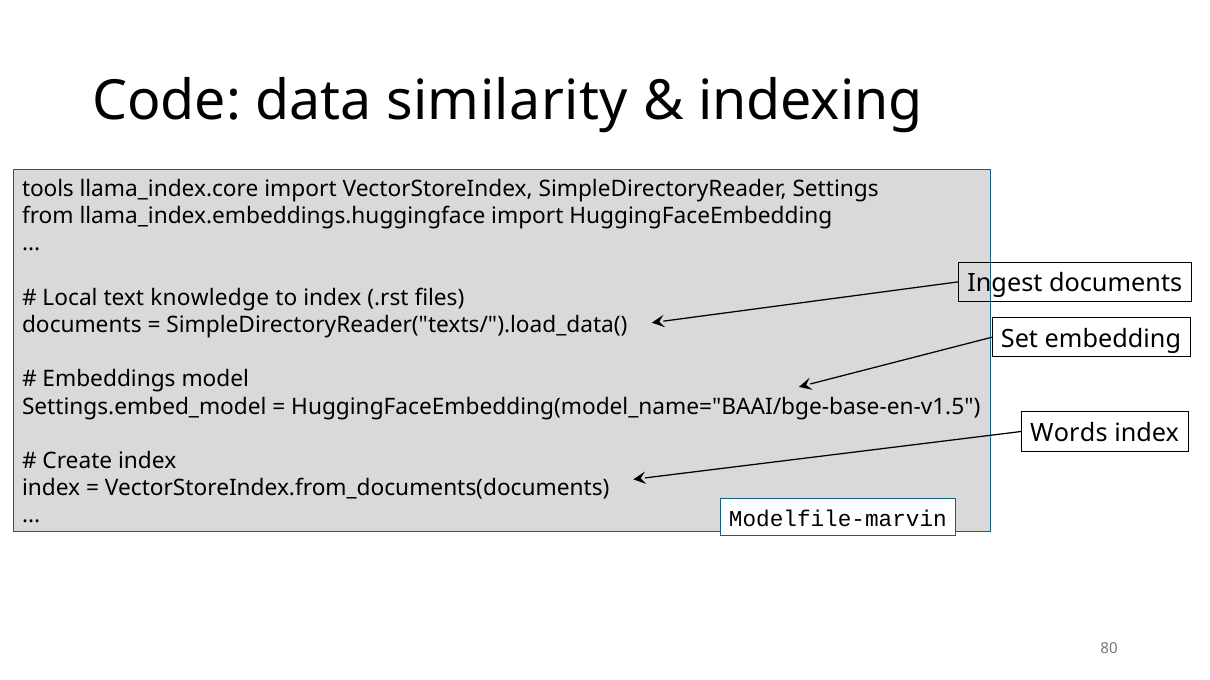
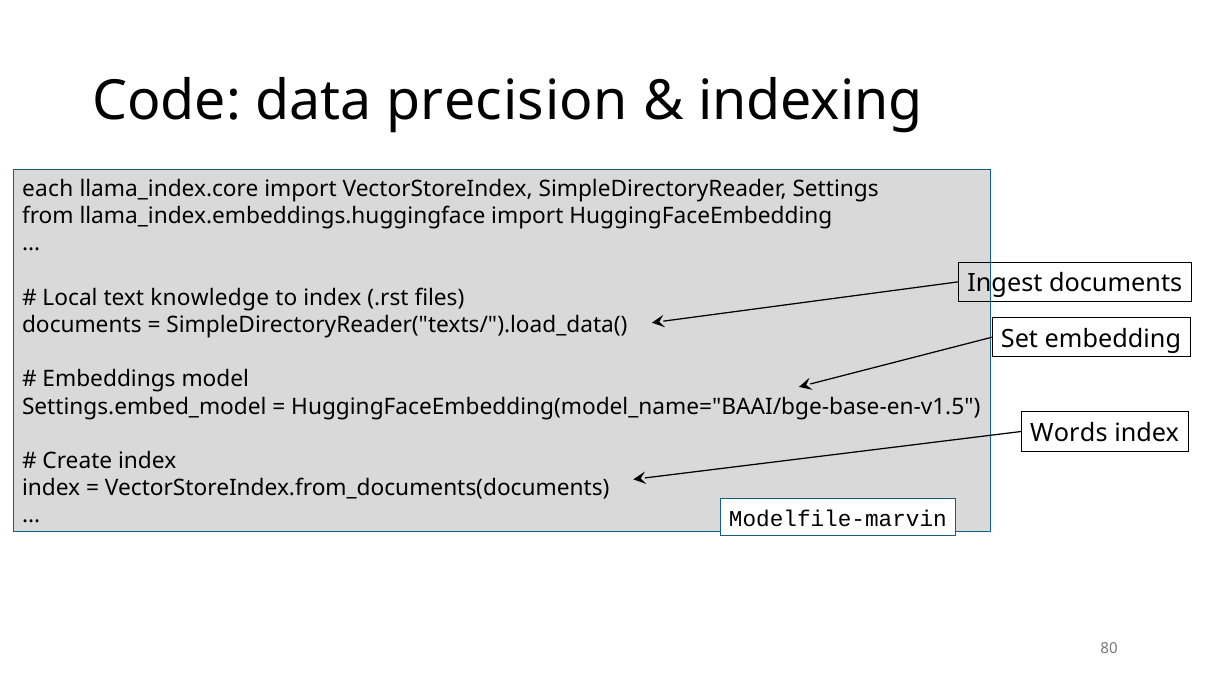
similarity: similarity -> precision (507, 102)
tools: tools -> each (48, 189)
